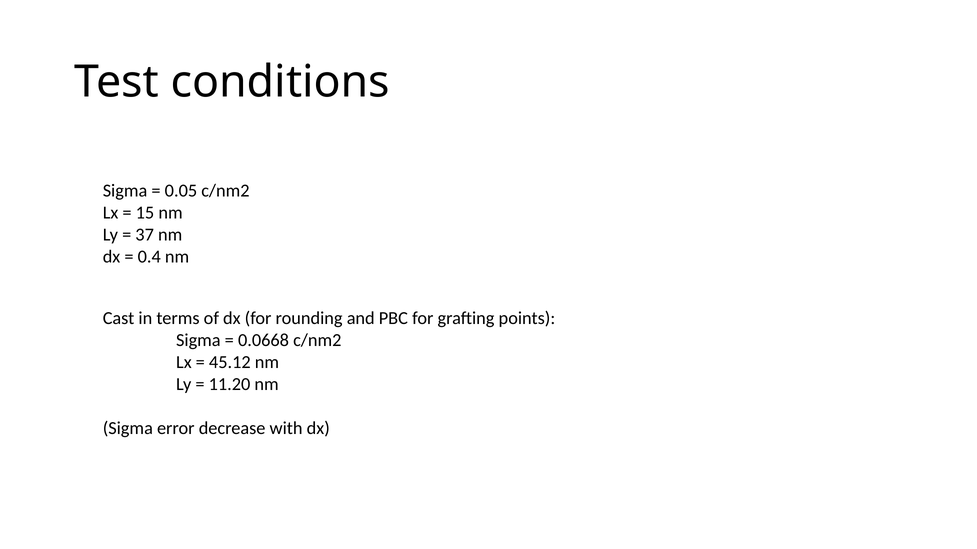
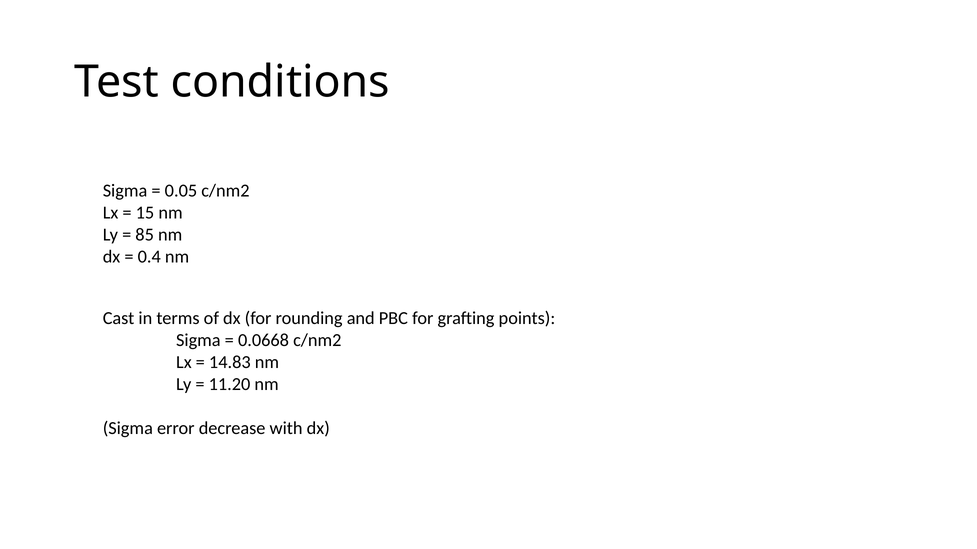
37: 37 -> 85 (145, 235)
45.12: 45.12 -> 14.83 (230, 362)
